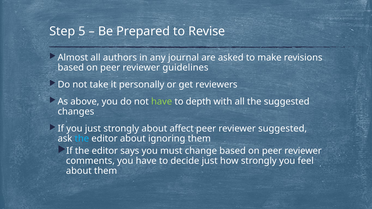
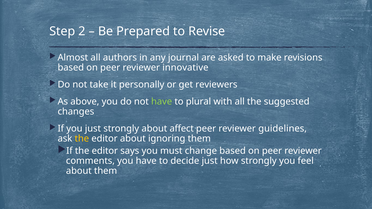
5: 5 -> 2 (82, 31)
guidelines: guidelines -> innovative (185, 68)
depth: depth -> plural (198, 102)
reviewer suggested: suggested -> guidelines (283, 129)
the colour: light blue -> yellow (82, 139)
